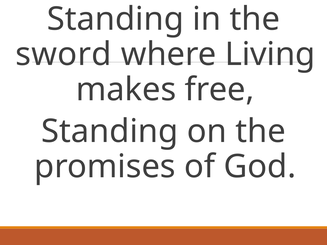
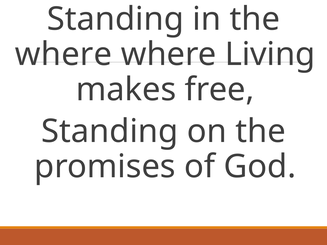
sword: sword -> where (64, 54)
